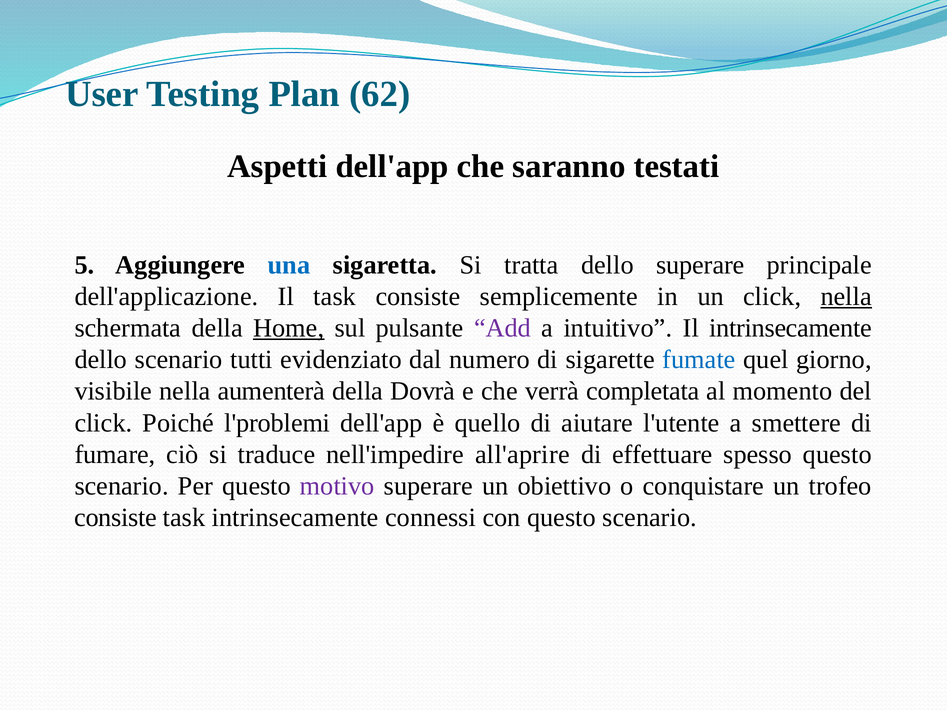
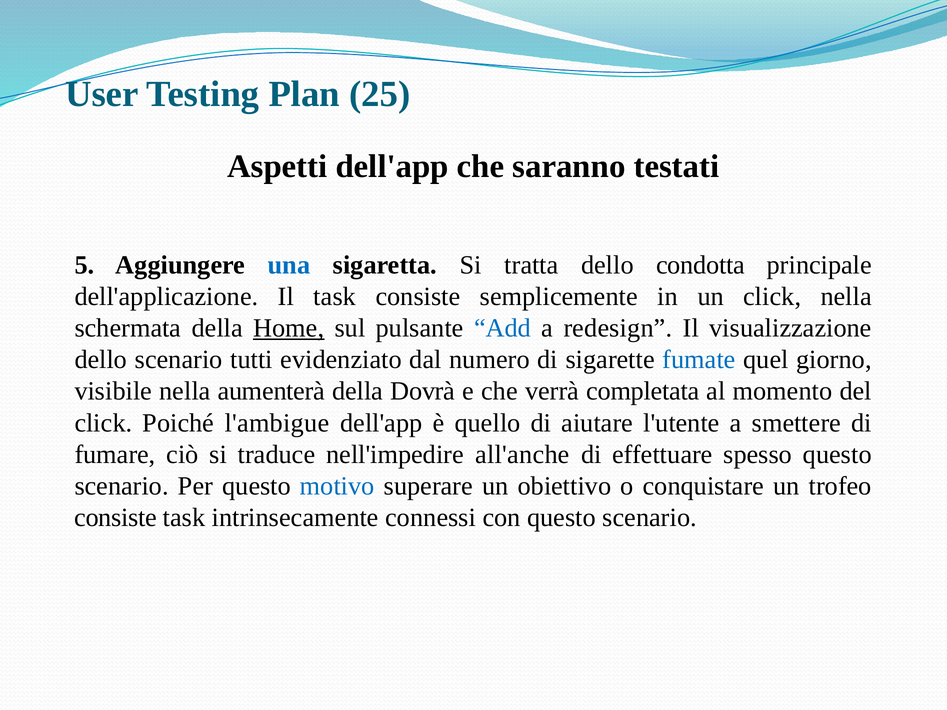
62: 62 -> 25 (380, 94)
dello superare: superare -> condotta (700, 265)
nella underline: present -> none (846, 297)
Add colour: purple -> blue (503, 328)
intuitivo: intuitivo -> redesign (618, 328)
Il intrinsecamente: intrinsecamente -> visualizzazione (790, 328)
l'problemi: l'problemi -> l'ambigue (277, 423)
all'aprire: all'aprire -> all'anche (522, 455)
motivo colour: purple -> blue (337, 486)
